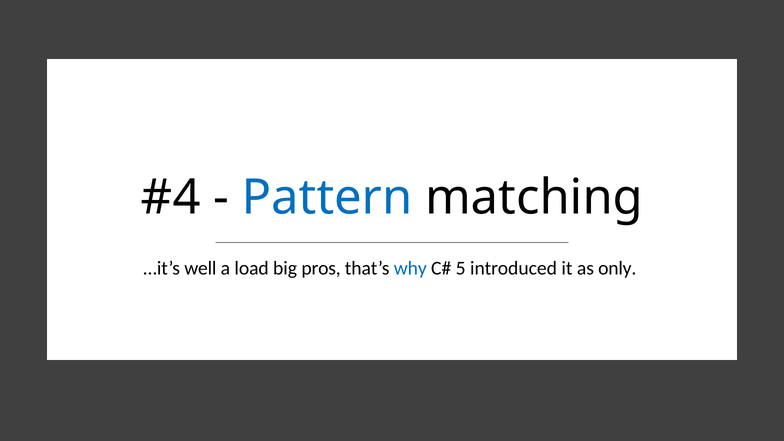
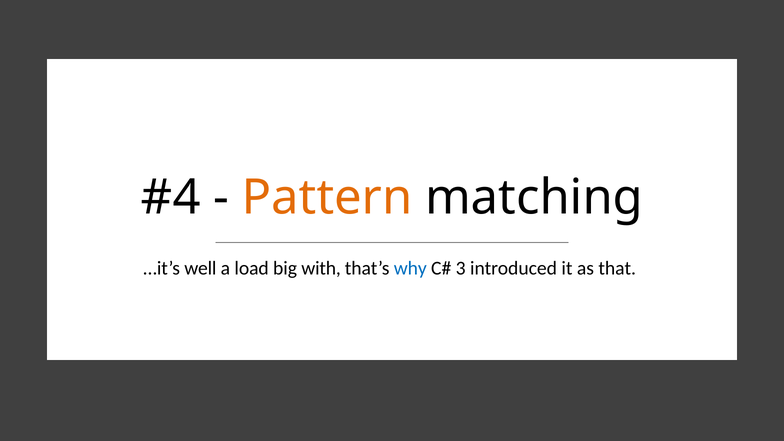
Pattern colour: blue -> orange (327, 198)
pros: pros -> with (321, 268)
5: 5 -> 3 (461, 268)
only: only -> that (617, 268)
